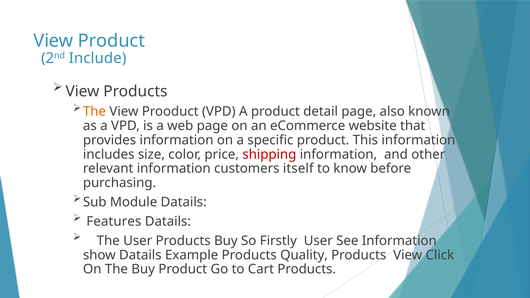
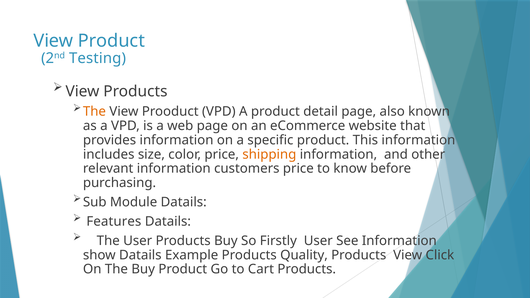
Include: Include -> Testing (98, 58)
shipping colour: red -> orange (269, 154)
customers itself: itself -> price (298, 169)
